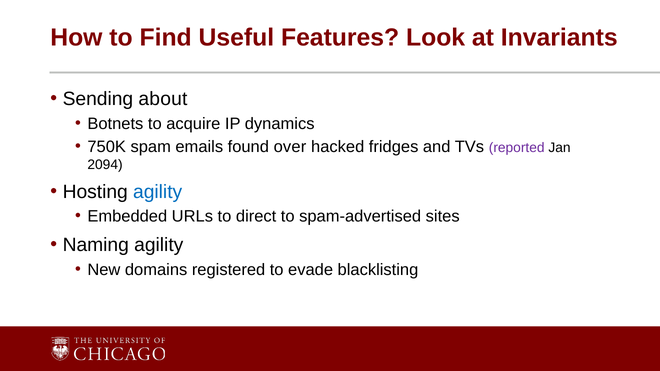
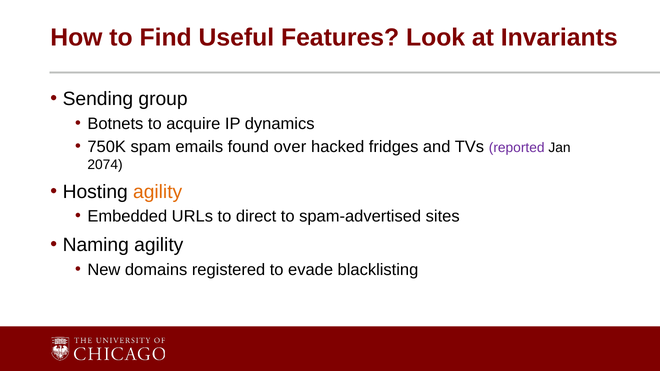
about: about -> group (163, 99)
2094: 2094 -> 2074 (105, 165)
agility colour: blue -> orange (158, 192)
